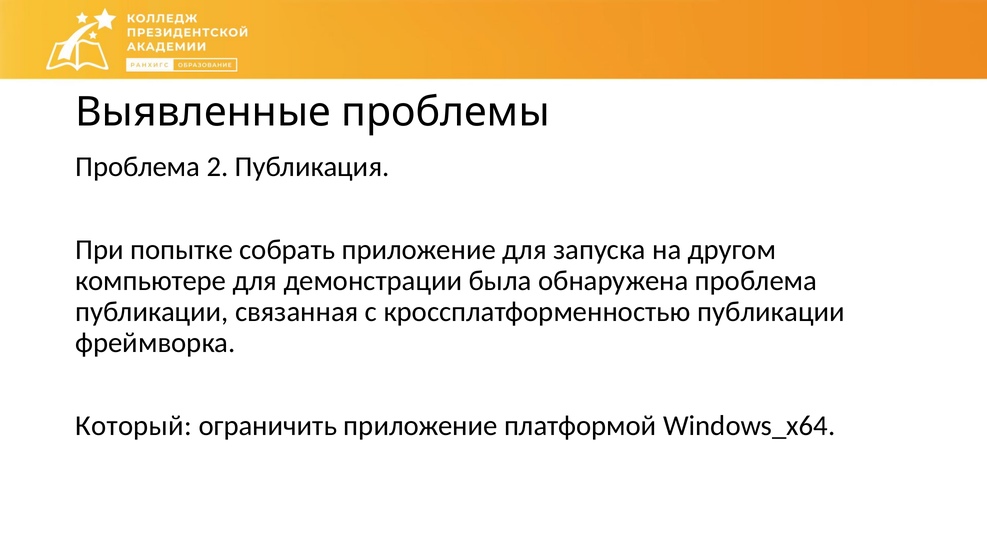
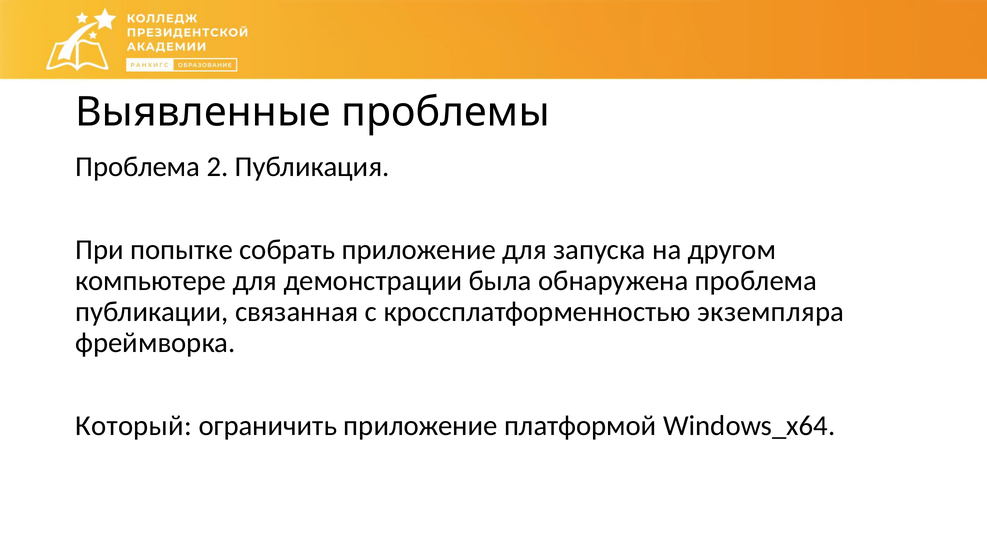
кроссплатформенностью публикации: публикации -> экземпляра (771, 312)
